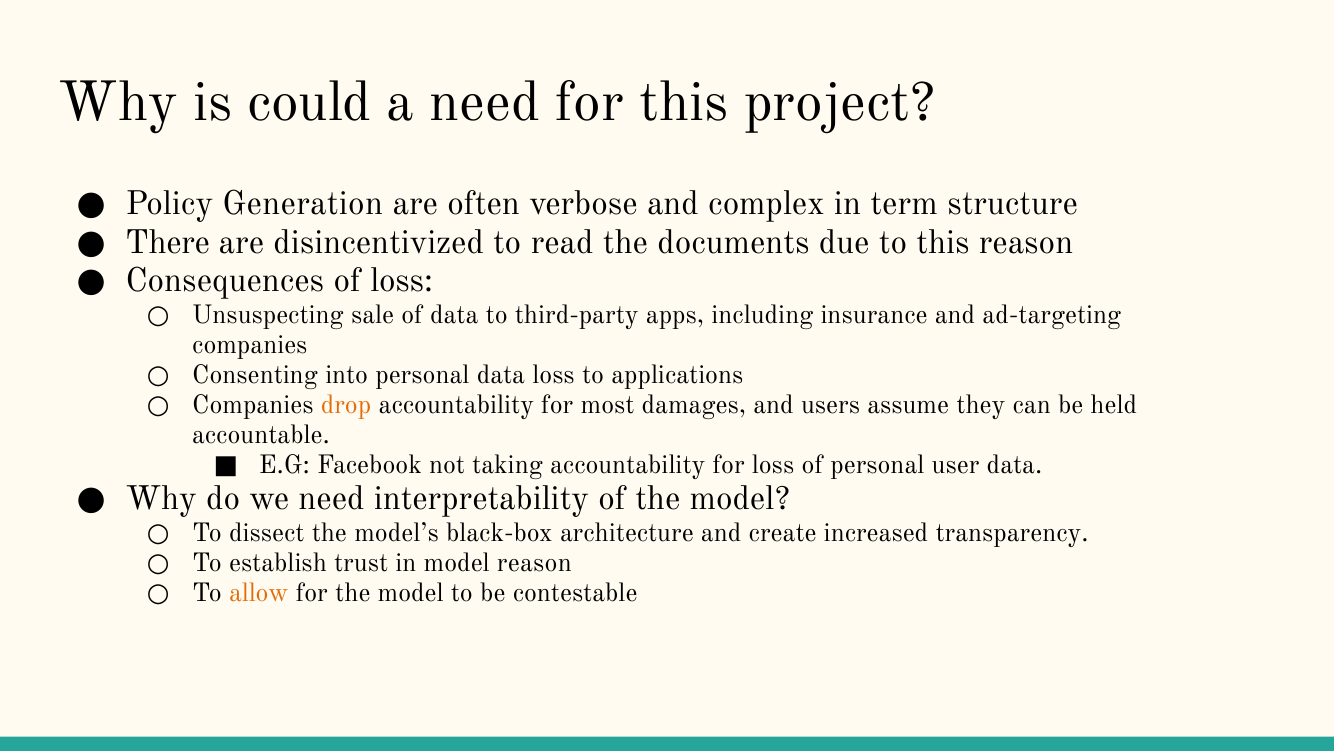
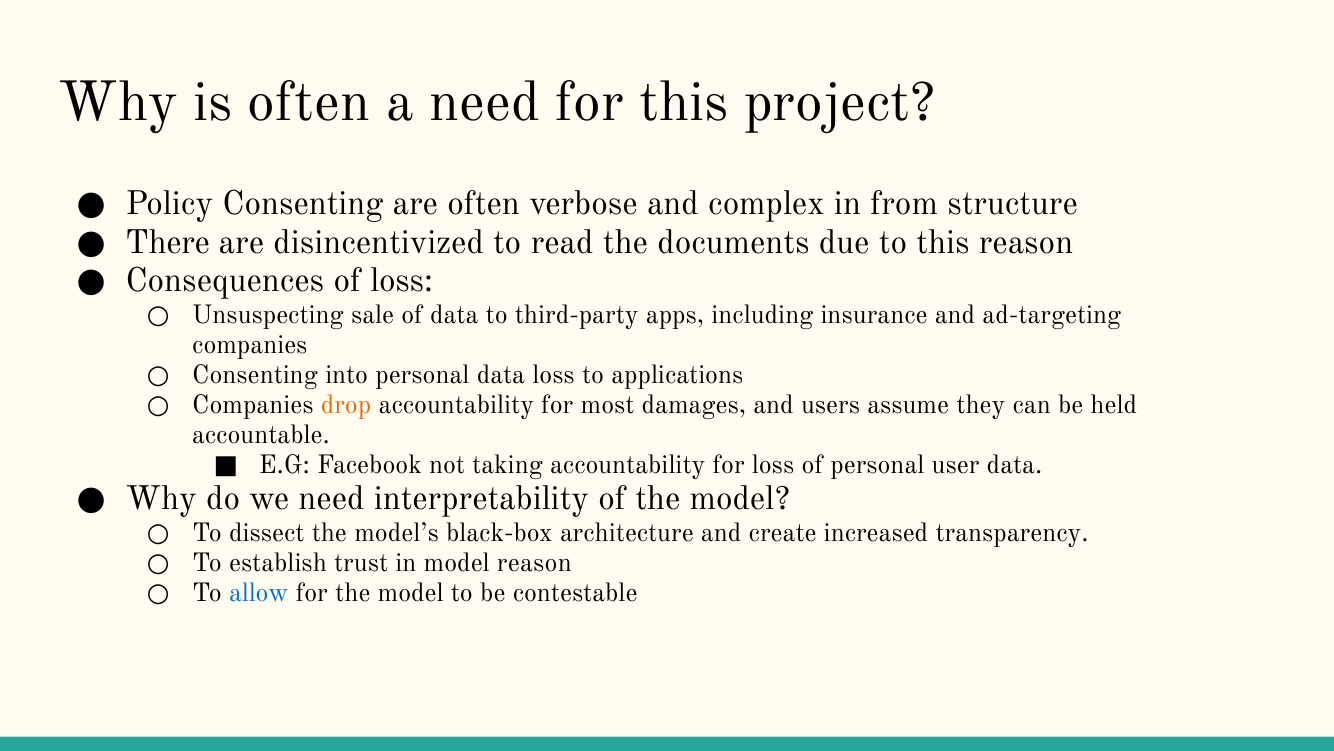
is could: could -> often (309, 102)
Policy Generation: Generation -> Consenting (303, 204)
term: term -> from (904, 204)
allow colour: orange -> blue (259, 592)
